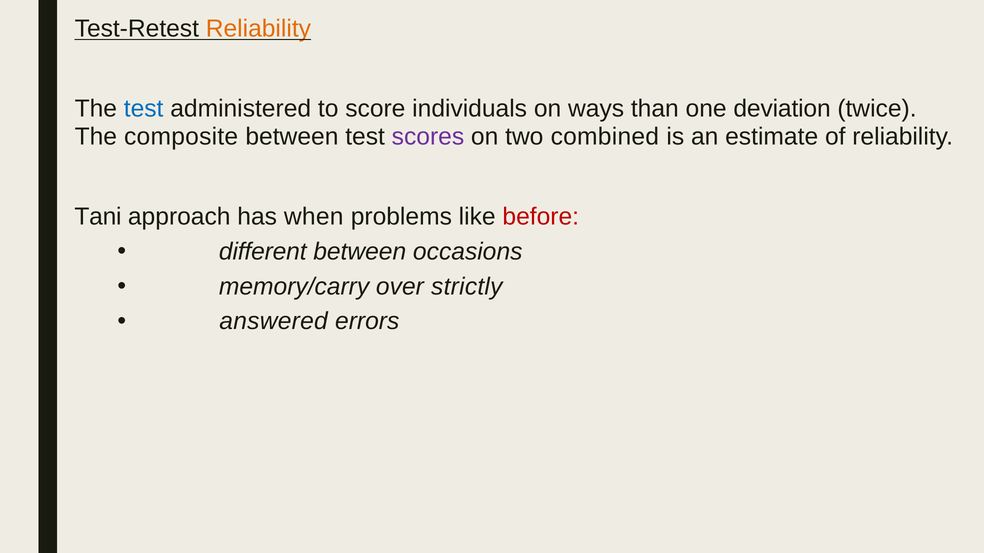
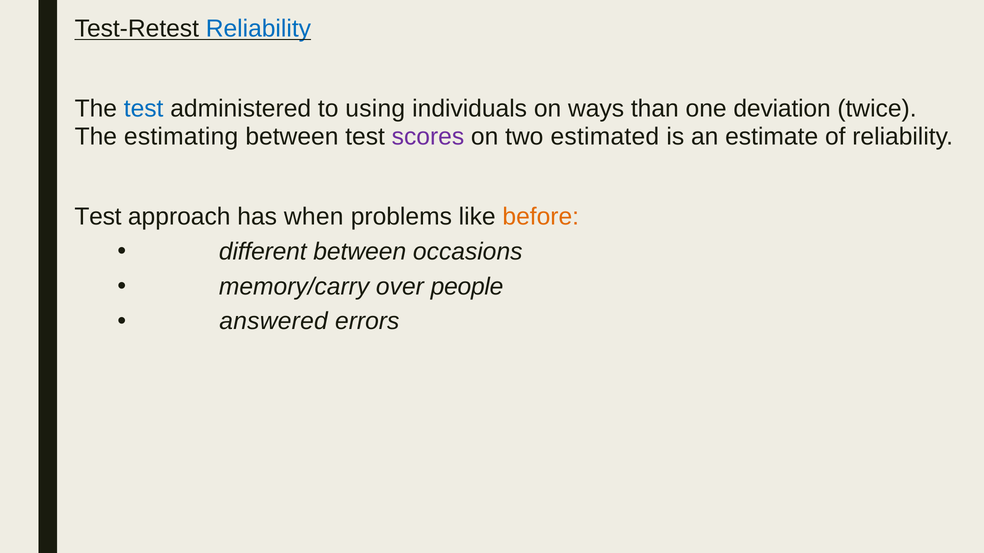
Reliability colour: orange -> blue (258, 29)
score: score -> using (375, 109)
composite: composite -> estimating (181, 137)
combined: combined -> estimated (605, 137)
Tani: Tani -> Test (98, 217)
before colour: red -> orange (541, 217)
strictly: strictly -> people (467, 287)
